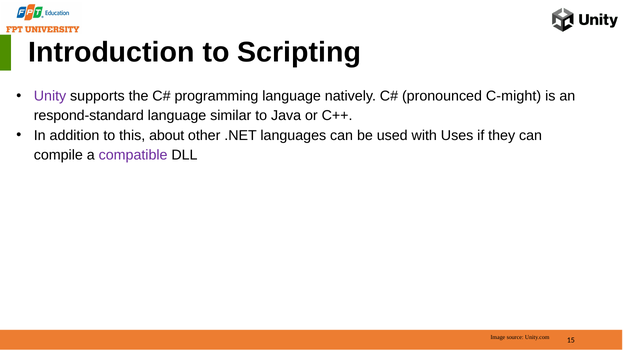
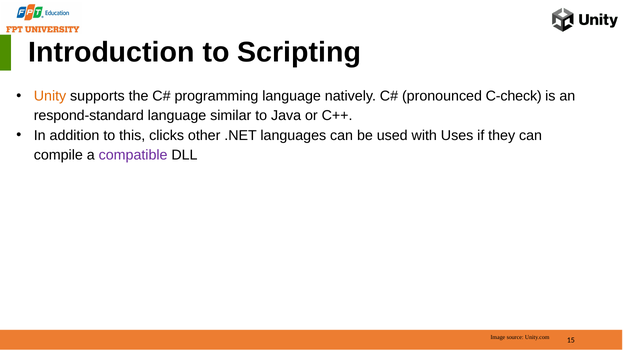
Unity colour: purple -> orange (50, 96)
C-might: C-might -> C-check (514, 96)
about: about -> clicks (167, 136)
